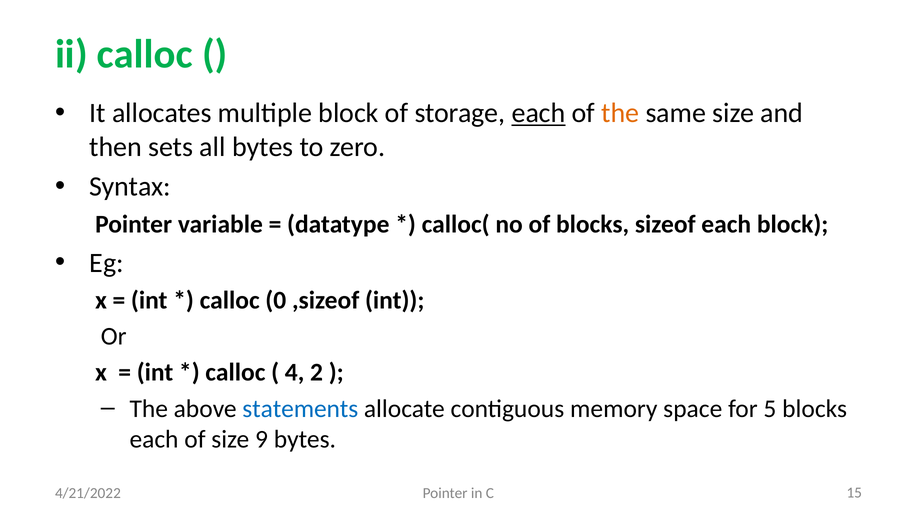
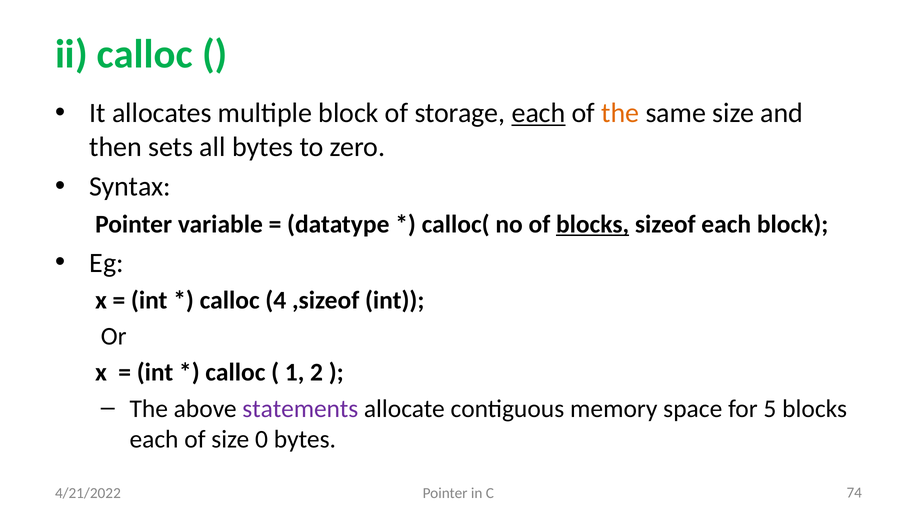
blocks underline: none -> present (593, 224)
0: 0 -> 4 (276, 300)
4: 4 -> 1 (295, 372)
statements colour: blue -> purple (300, 408)
9: 9 -> 0 (262, 439)
15: 15 -> 74 (854, 493)
